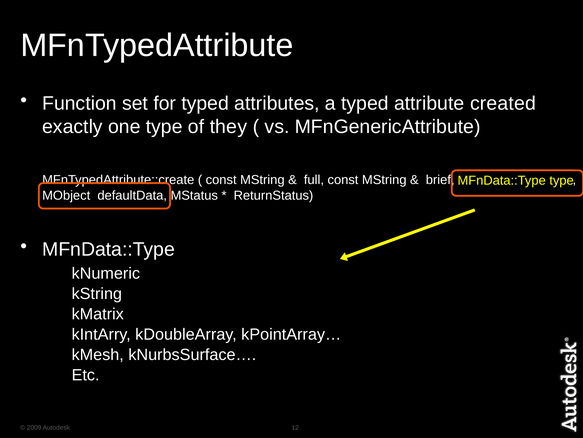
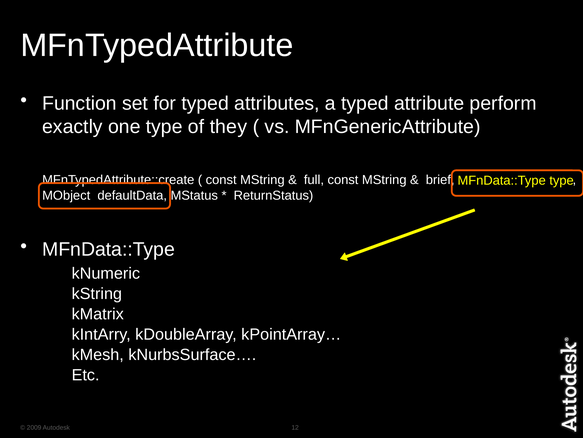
created: created -> perform (503, 103)
